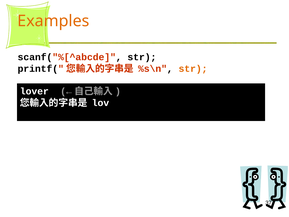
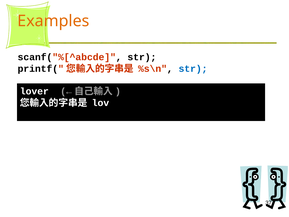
str colour: orange -> blue (193, 69)
